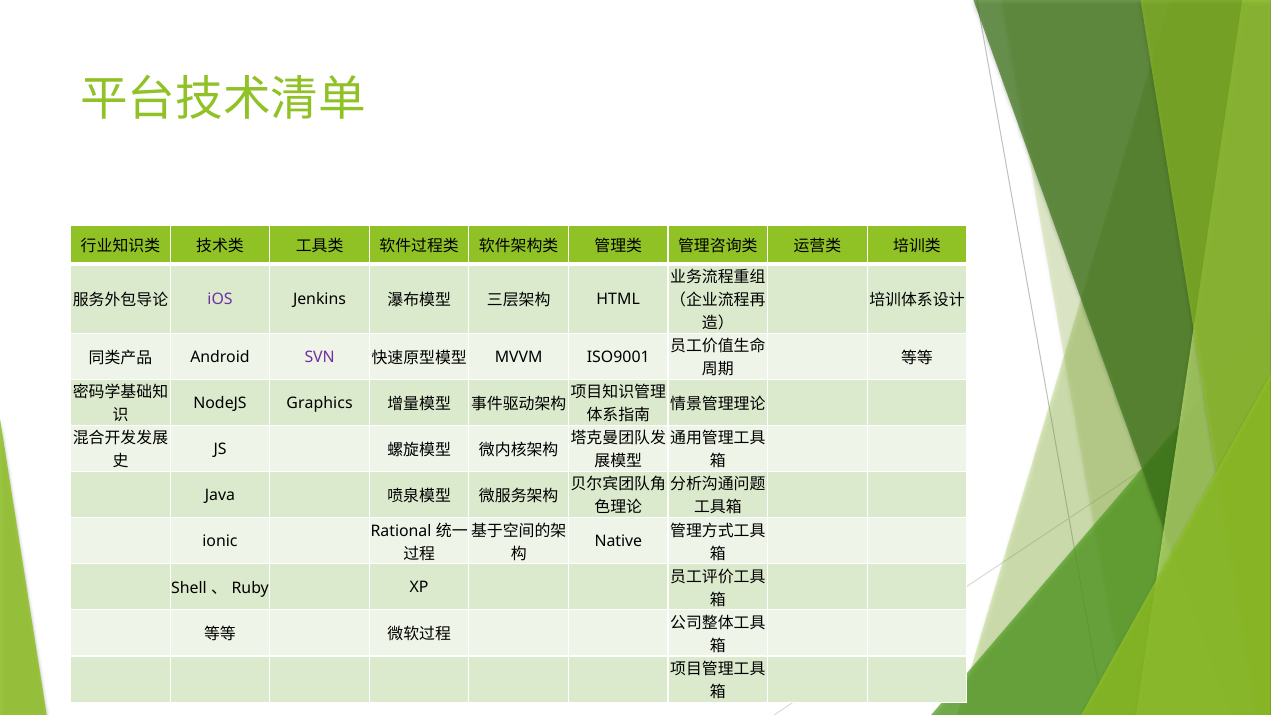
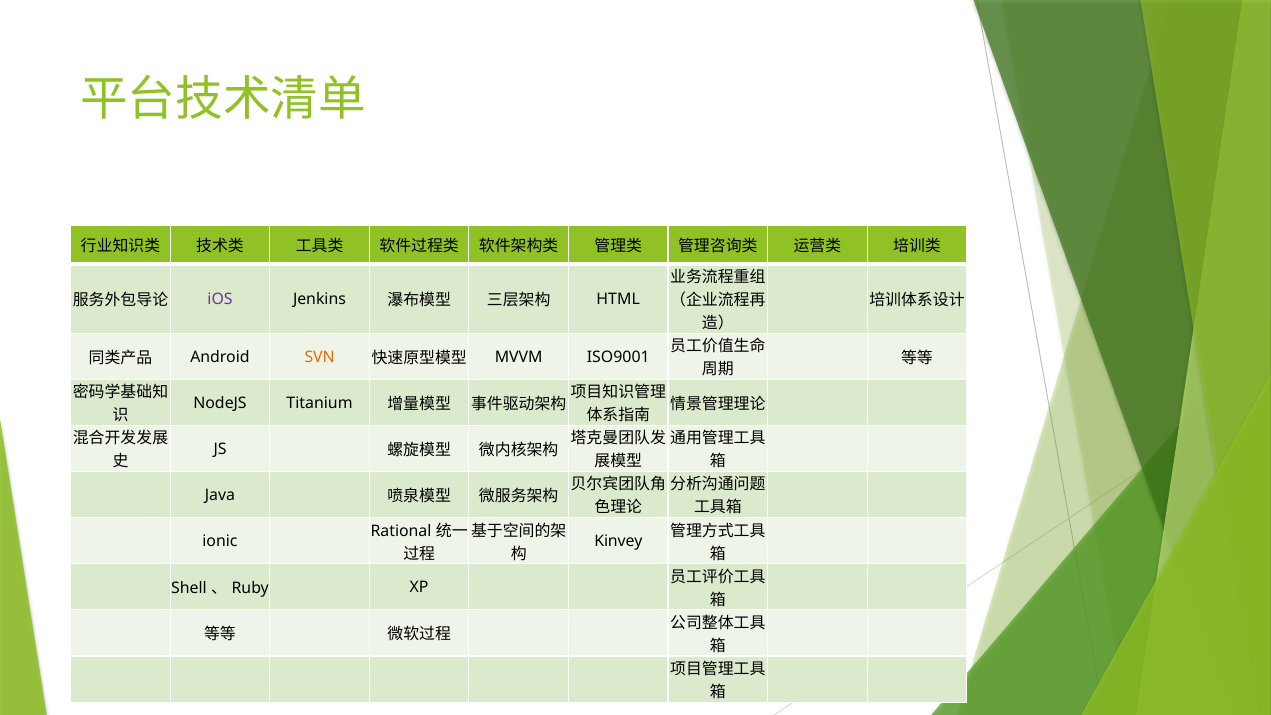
SVN colour: purple -> orange (320, 357)
Graphics: Graphics -> Titanium (320, 403)
Native: Native -> Kinvey (618, 542)
